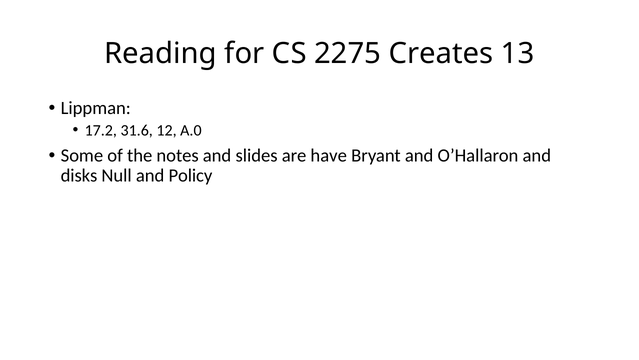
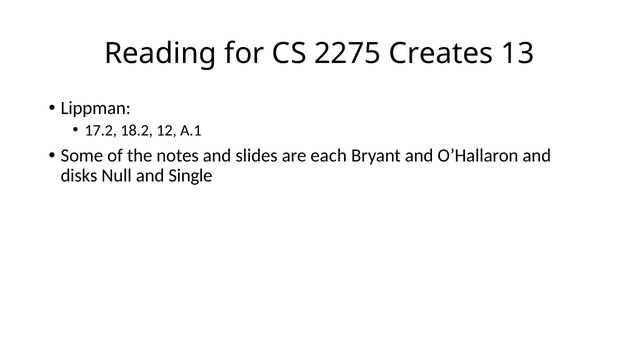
31.6: 31.6 -> 18.2 (137, 130)
A.0: A.0 -> A.1 (191, 130)
have: have -> each (329, 155)
Policy: Policy -> Single (190, 176)
